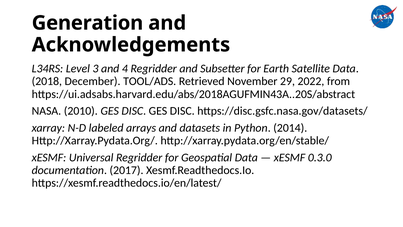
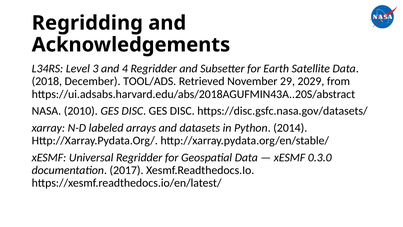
Generation: Generation -> Regridding (87, 23)
2022: 2022 -> 2029 (311, 81)
